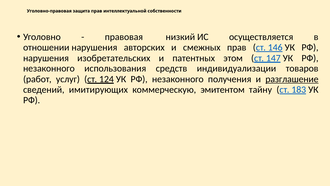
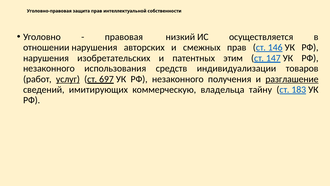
этом: этом -> этим (233, 58)
услуг underline: none -> present (68, 79)
124: 124 -> 697 (106, 79)
эмитентом: эмитентом -> владельца (223, 90)
